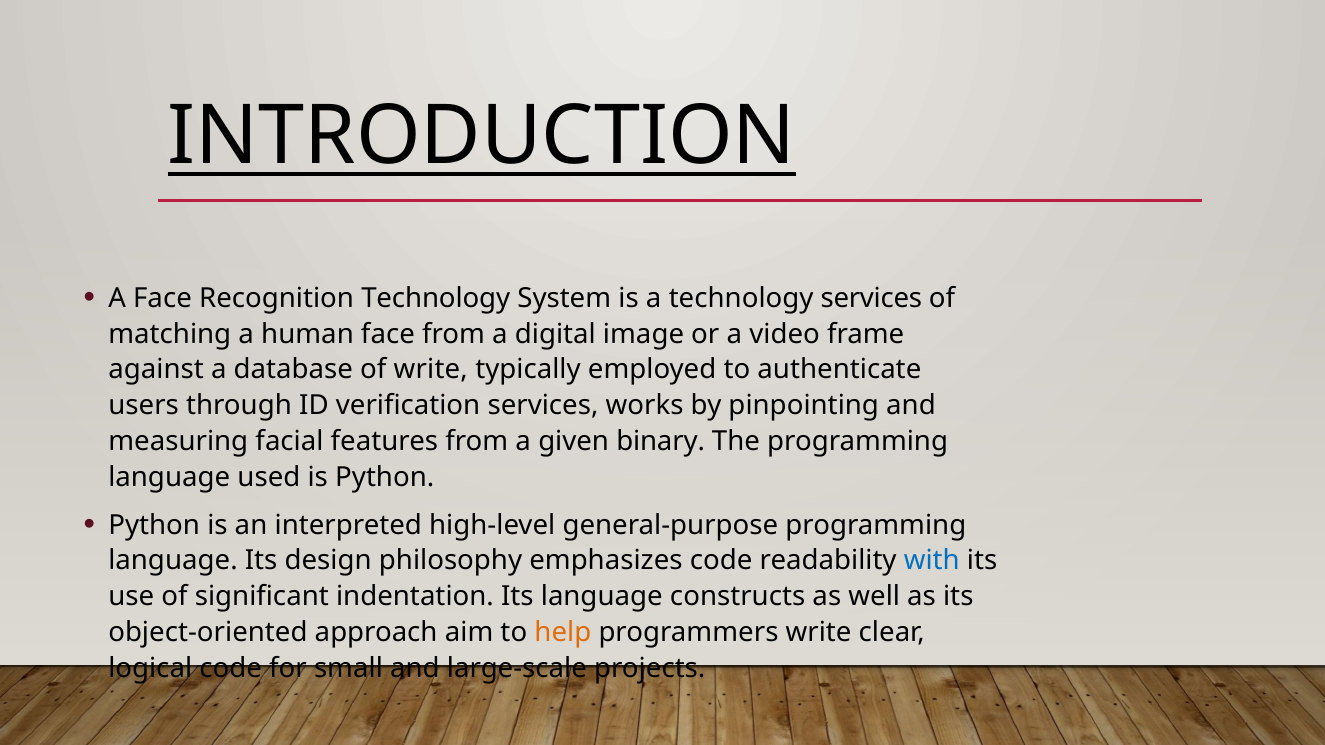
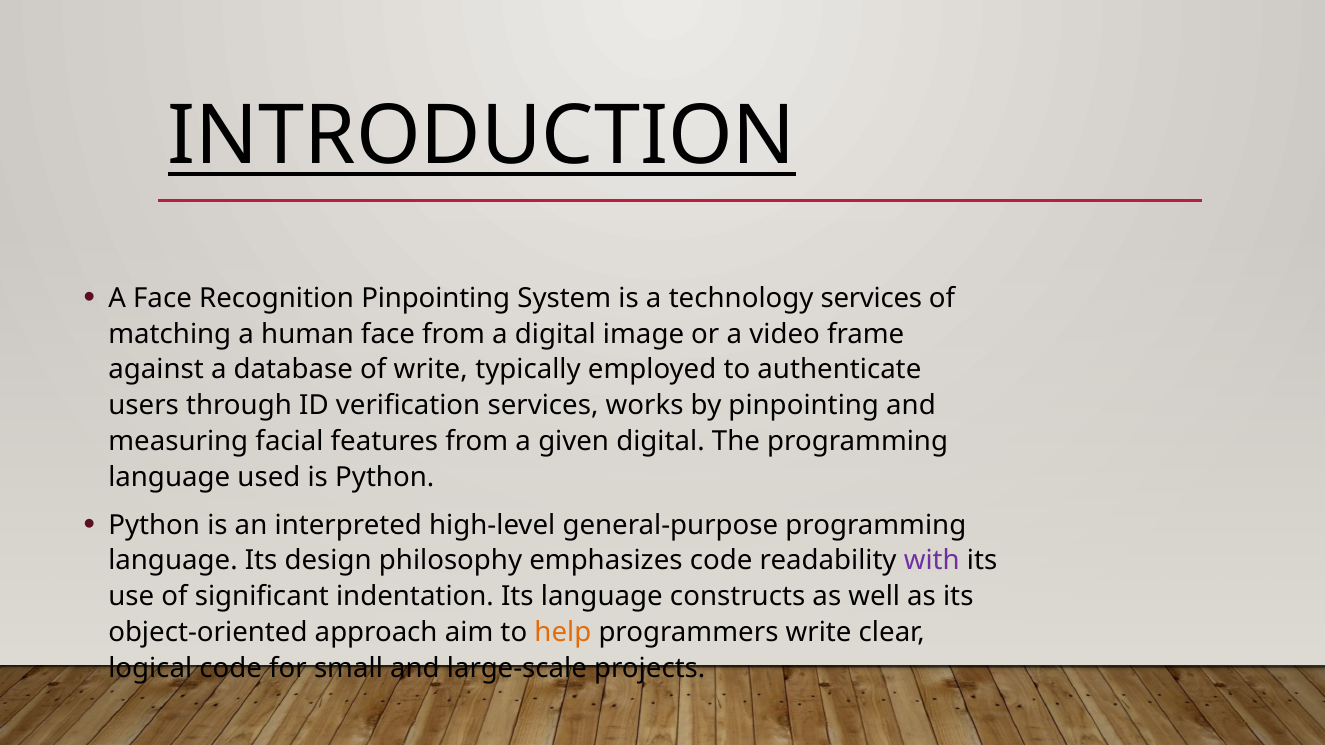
Recognition Technology: Technology -> Pinpointing (436, 298)
given binary: binary -> digital (661, 441)
with colour: blue -> purple (932, 561)
